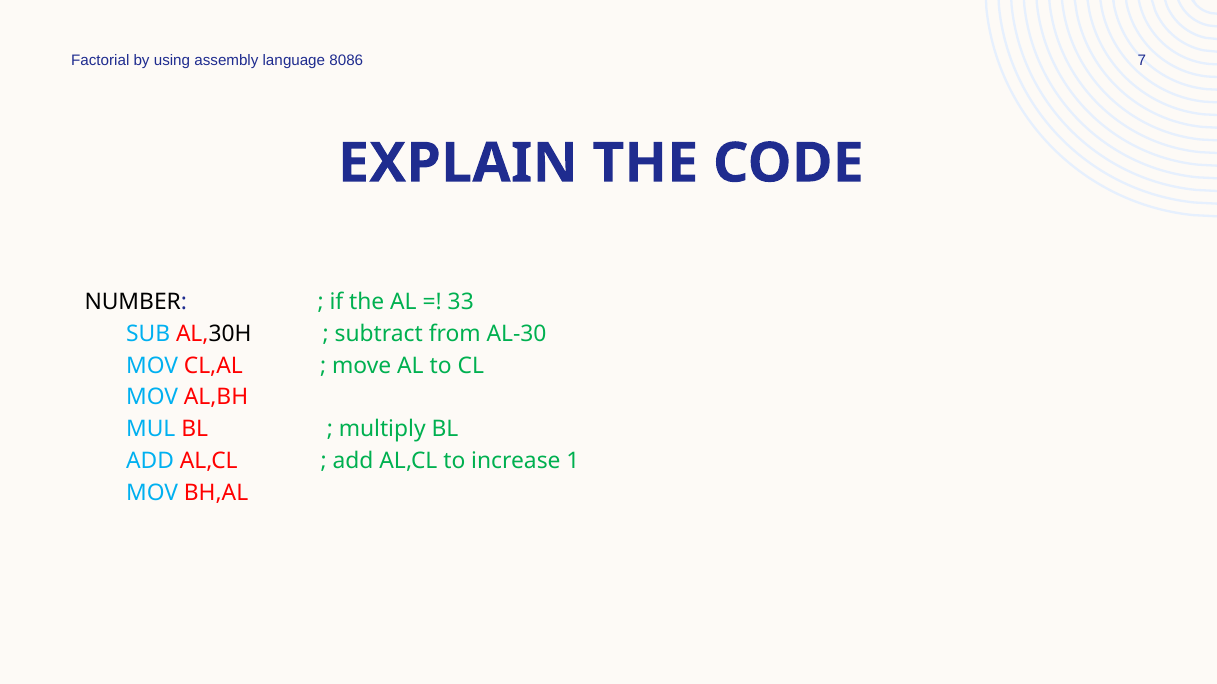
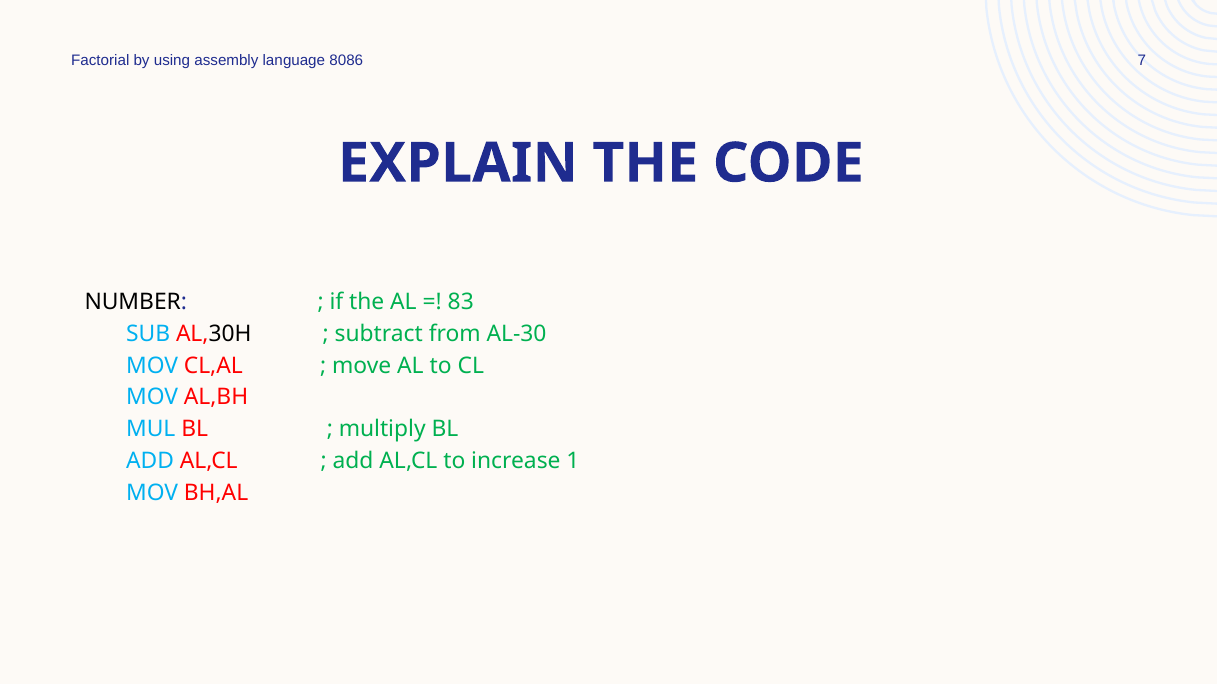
33: 33 -> 83 (461, 302)
